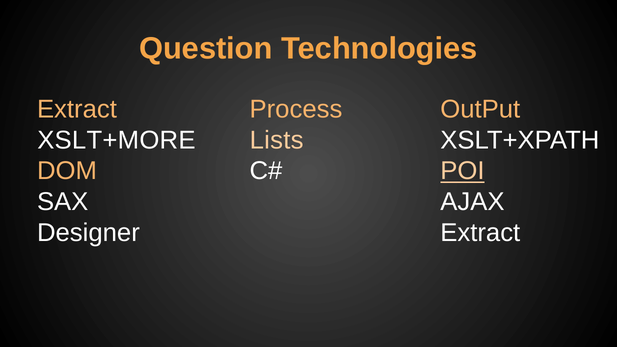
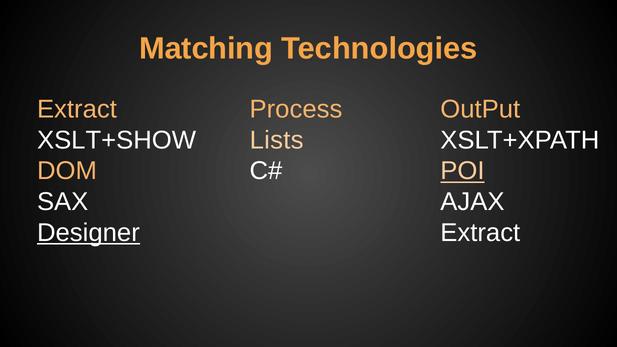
Question: Question -> Matching (206, 48)
XSLT+MORE: XSLT+MORE -> XSLT+SHOW (117, 140)
Designer underline: none -> present (88, 233)
